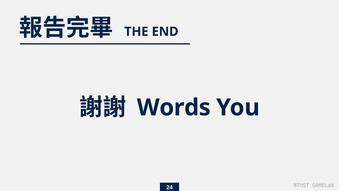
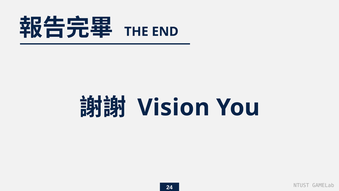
Words: Words -> Vision (174, 107)
